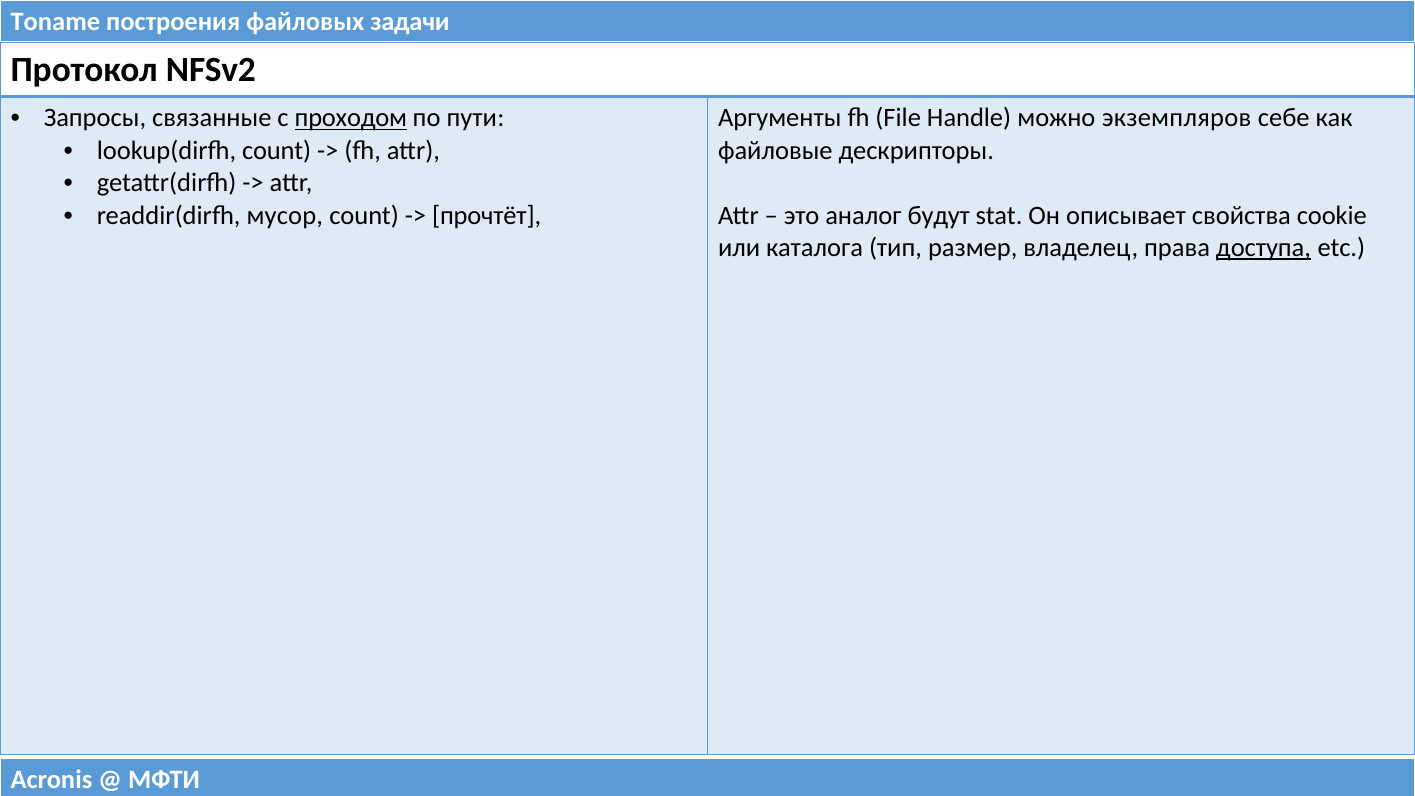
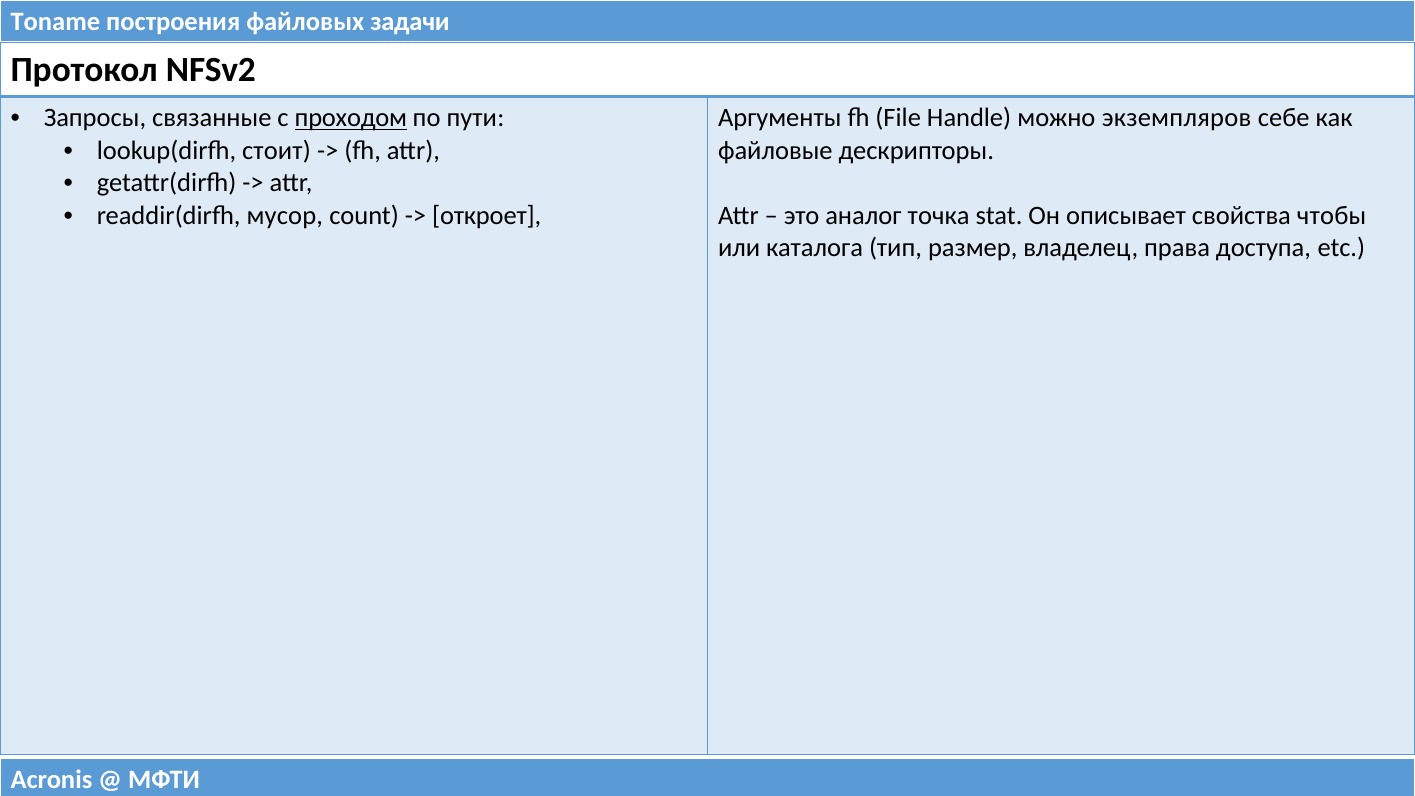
lookup(dirfh count: count -> стоит (276, 150)
прочтёт: прочтёт -> откроет (487, 215)
будут: будут -> точка (939, 215)
cookie: cookie -> чтобы (1332, 215)
доступа underline: present -> none (1264, 248)
